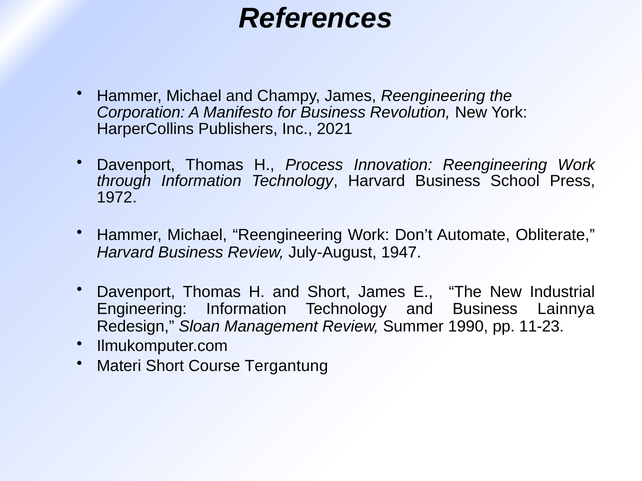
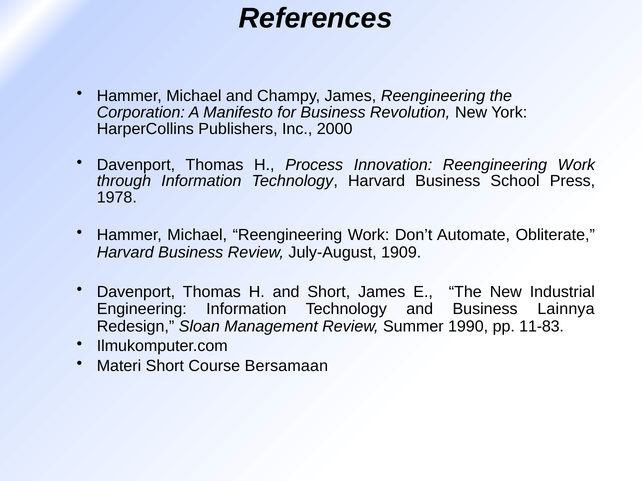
2021: 2021 -> 2000 (335, 129)
1972: 1972 -> 1978 (117, 198)
1947: 1947 -> 1909 (401, 253)
11-23: 11-23 -> 11-83 (542, 327)
Tergantung: Tergantung -> Bersamaan (286, 366)
